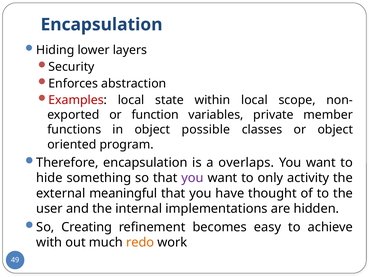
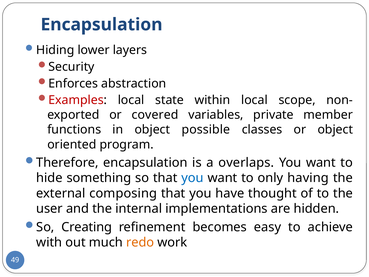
function: function -> covered (155, 115)
you colour: purple -> blue (192, 178)
activity: activity -> having (308, 178)
meaningful: meaningful -> composing (123, 193)
